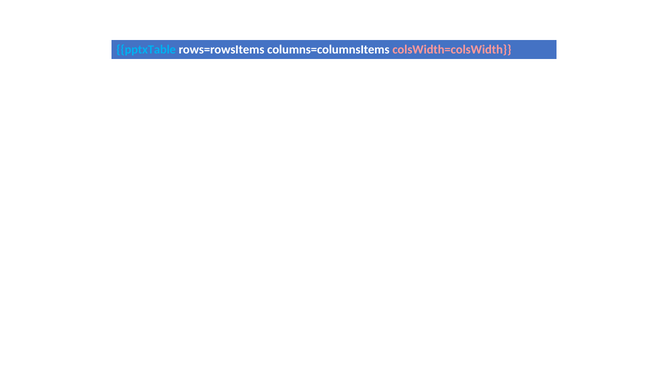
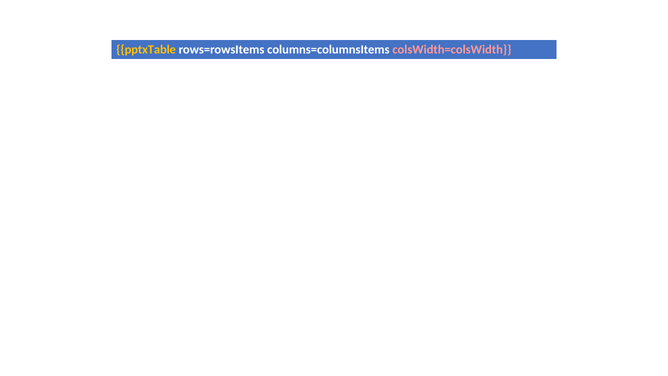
pptxTable colour: light blue -> yellow (146, 50)
